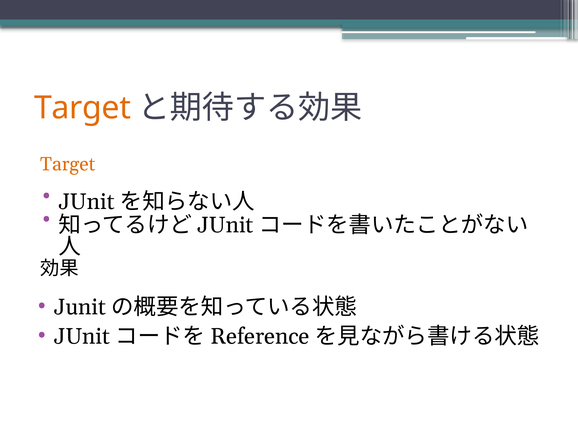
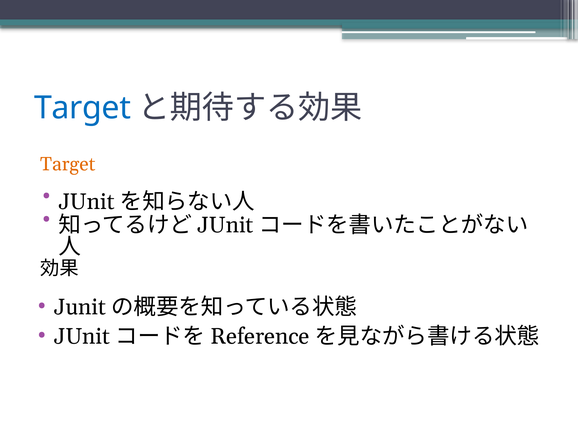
Target colour: orange -> blue (83, 108)
